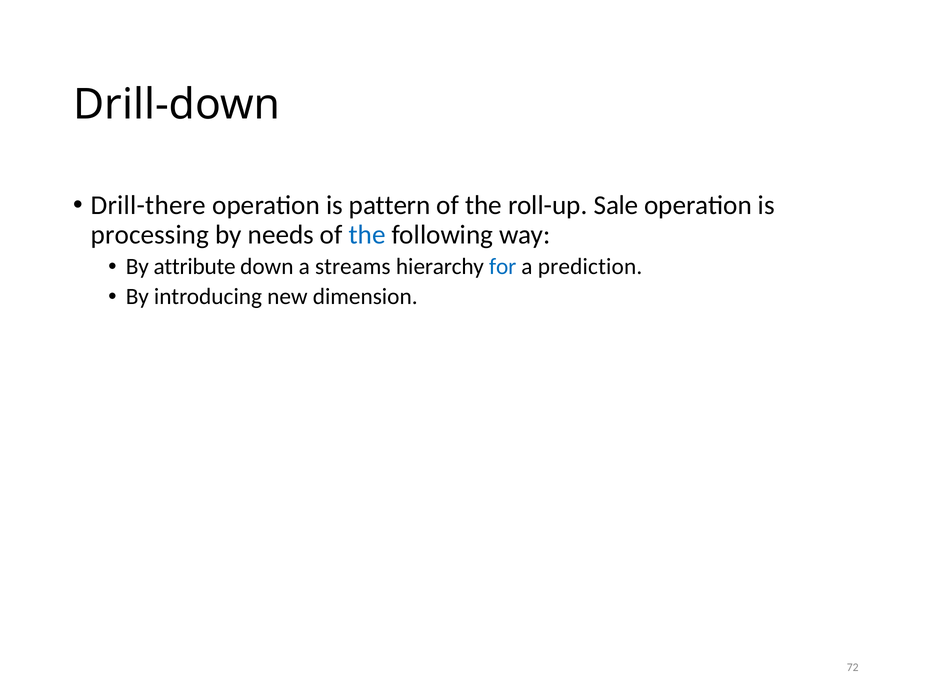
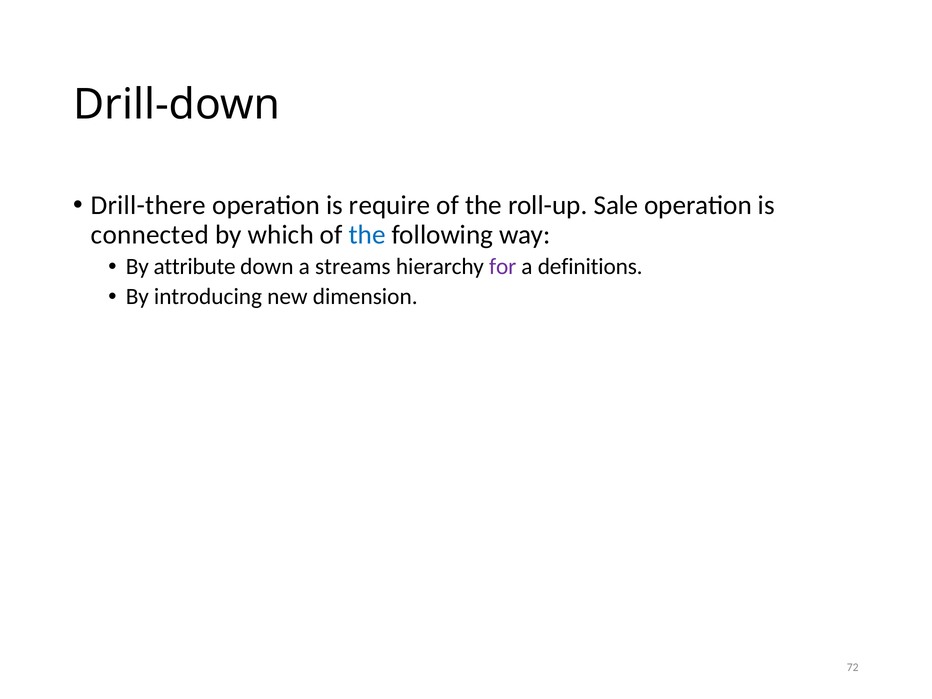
pattern: pattern -> require (390, 205)
processing: processing -> connected (150, 235)
needs: needs -> which (281, 235)
for colour: blue -> purple (503, 267)
prediction: prediction -> definitions (590, 267)
